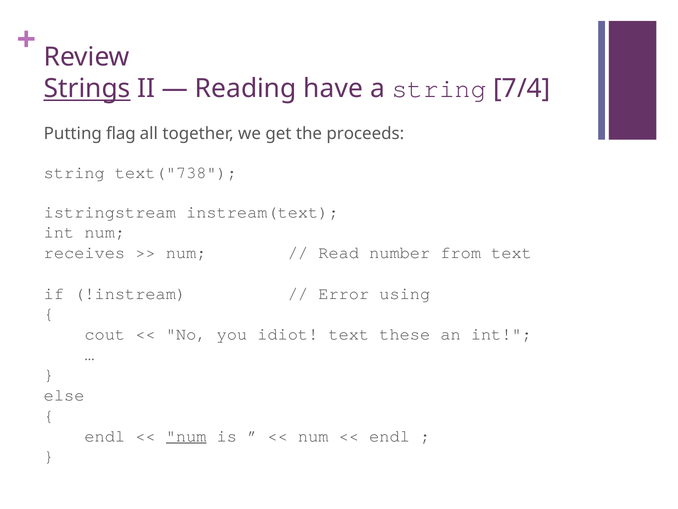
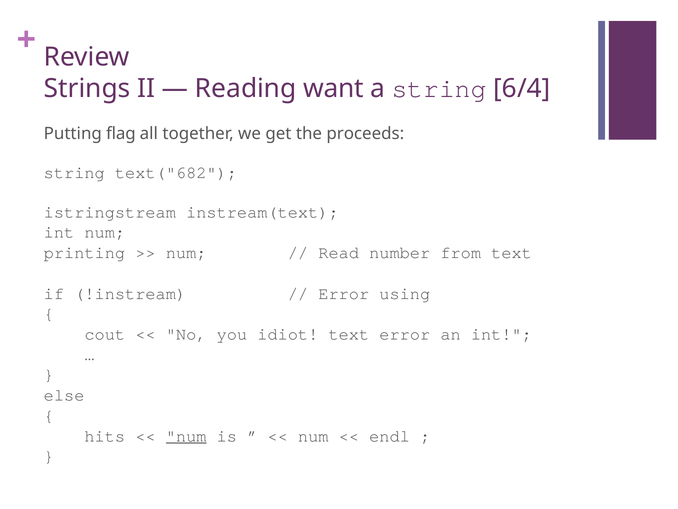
Strings underline: present -> none (87, 89)
have: have -> want (333, 89)
7/4: 7/4 -> 6/4 (522, 89)
text("738: text("738 -> text("682 (176, 173)
receives: receives -> printing (84, 252)
text these: these -> error (405, 334)
endl: endl -> hits (105, 436)
